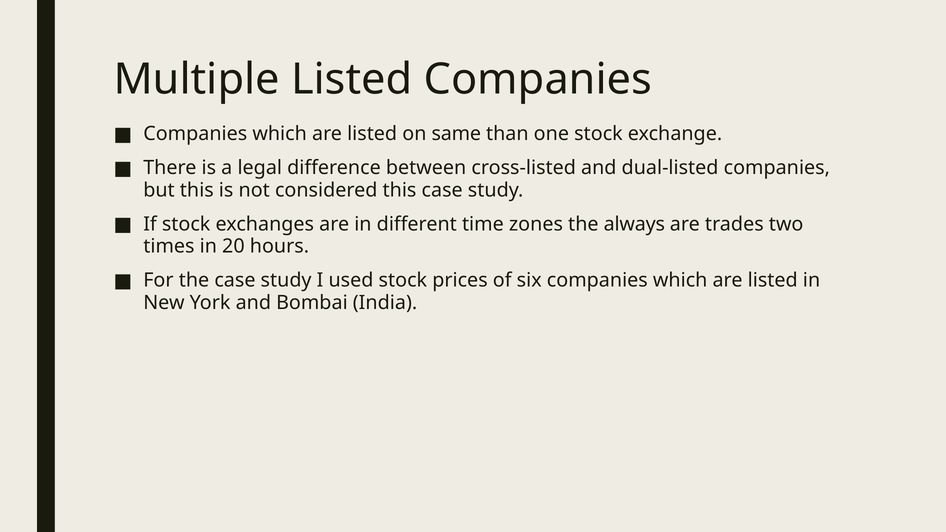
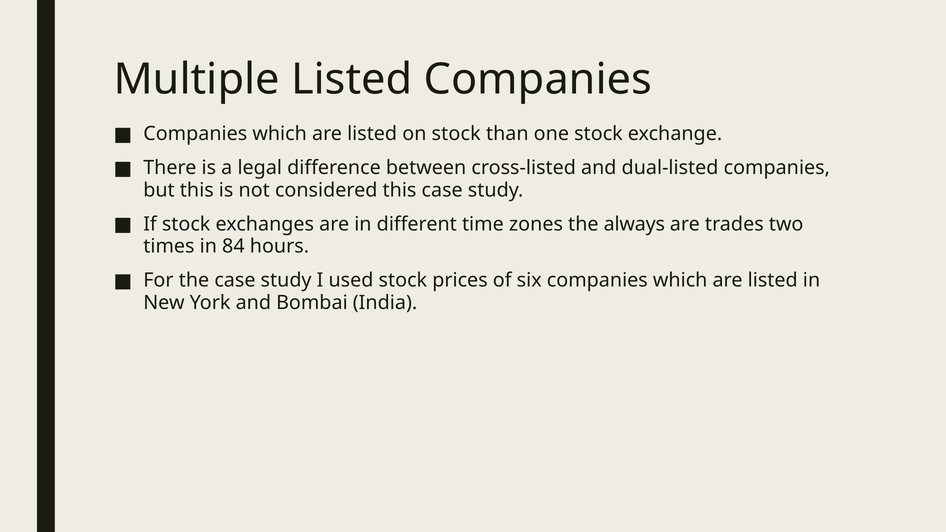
on same: same -> stock (456, 134)
20: 20 -> 84 (233, 246)
